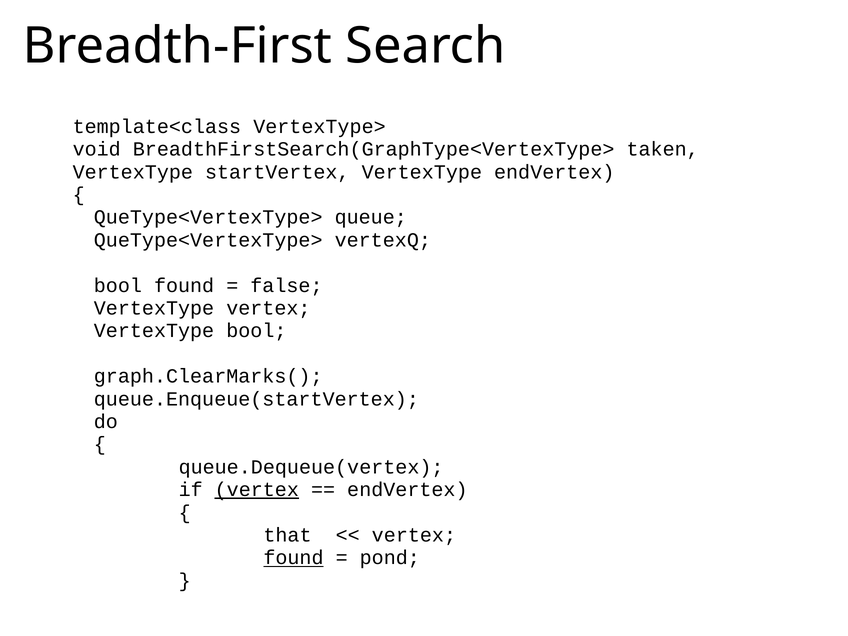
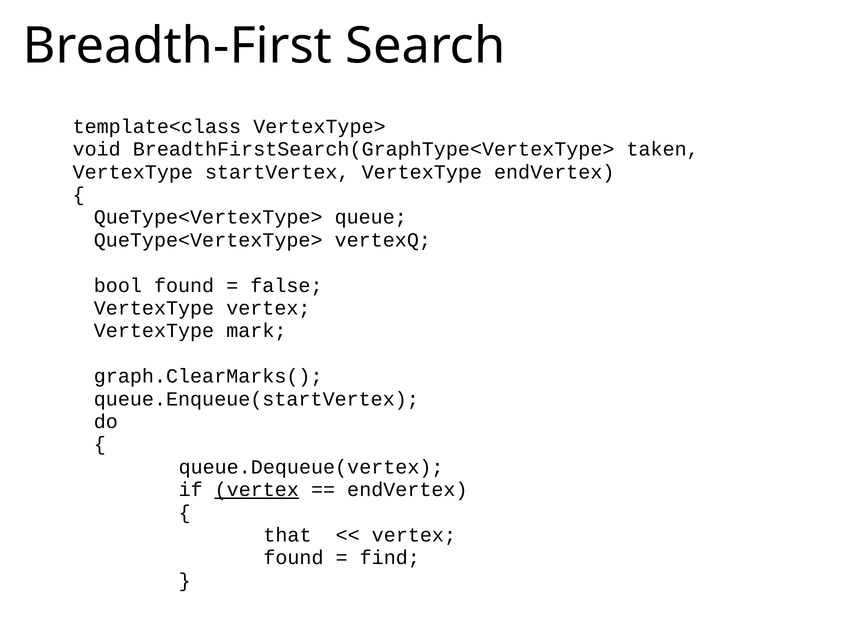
VertexType bool: bool -> mark (256, 331)
found underline: present -> none (293, 558)
pond: pond -> find (390, 558)
